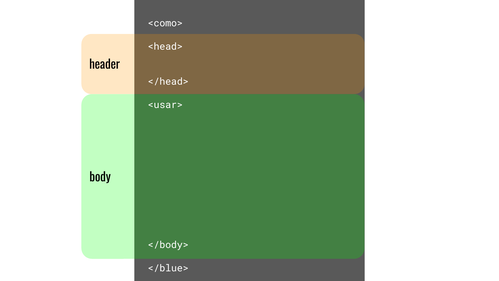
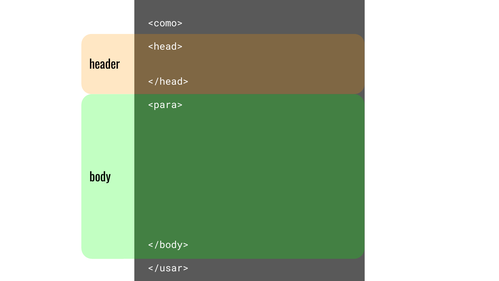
<usar>: <usar> -> <para> (165, 105)
</blue>: </blue> -> </usar> (168, 268)
